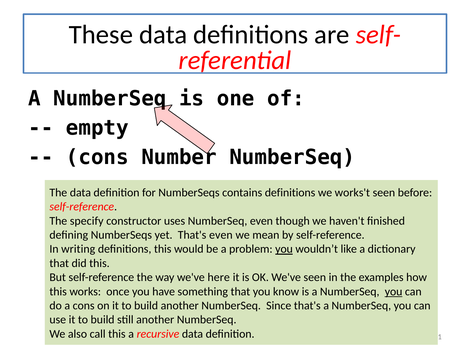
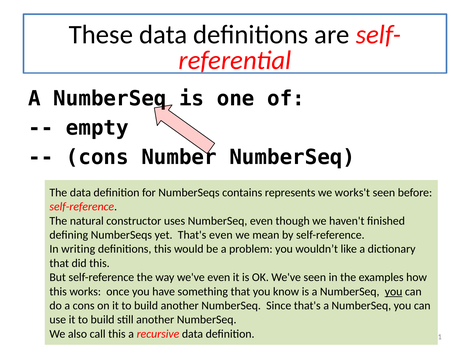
contains definitions: definitions -> represents (290, 192)
specify: specify -> natural (87, 221)
you underline: present -> none (284, 249)
we've here: here -> even (219, 277)
